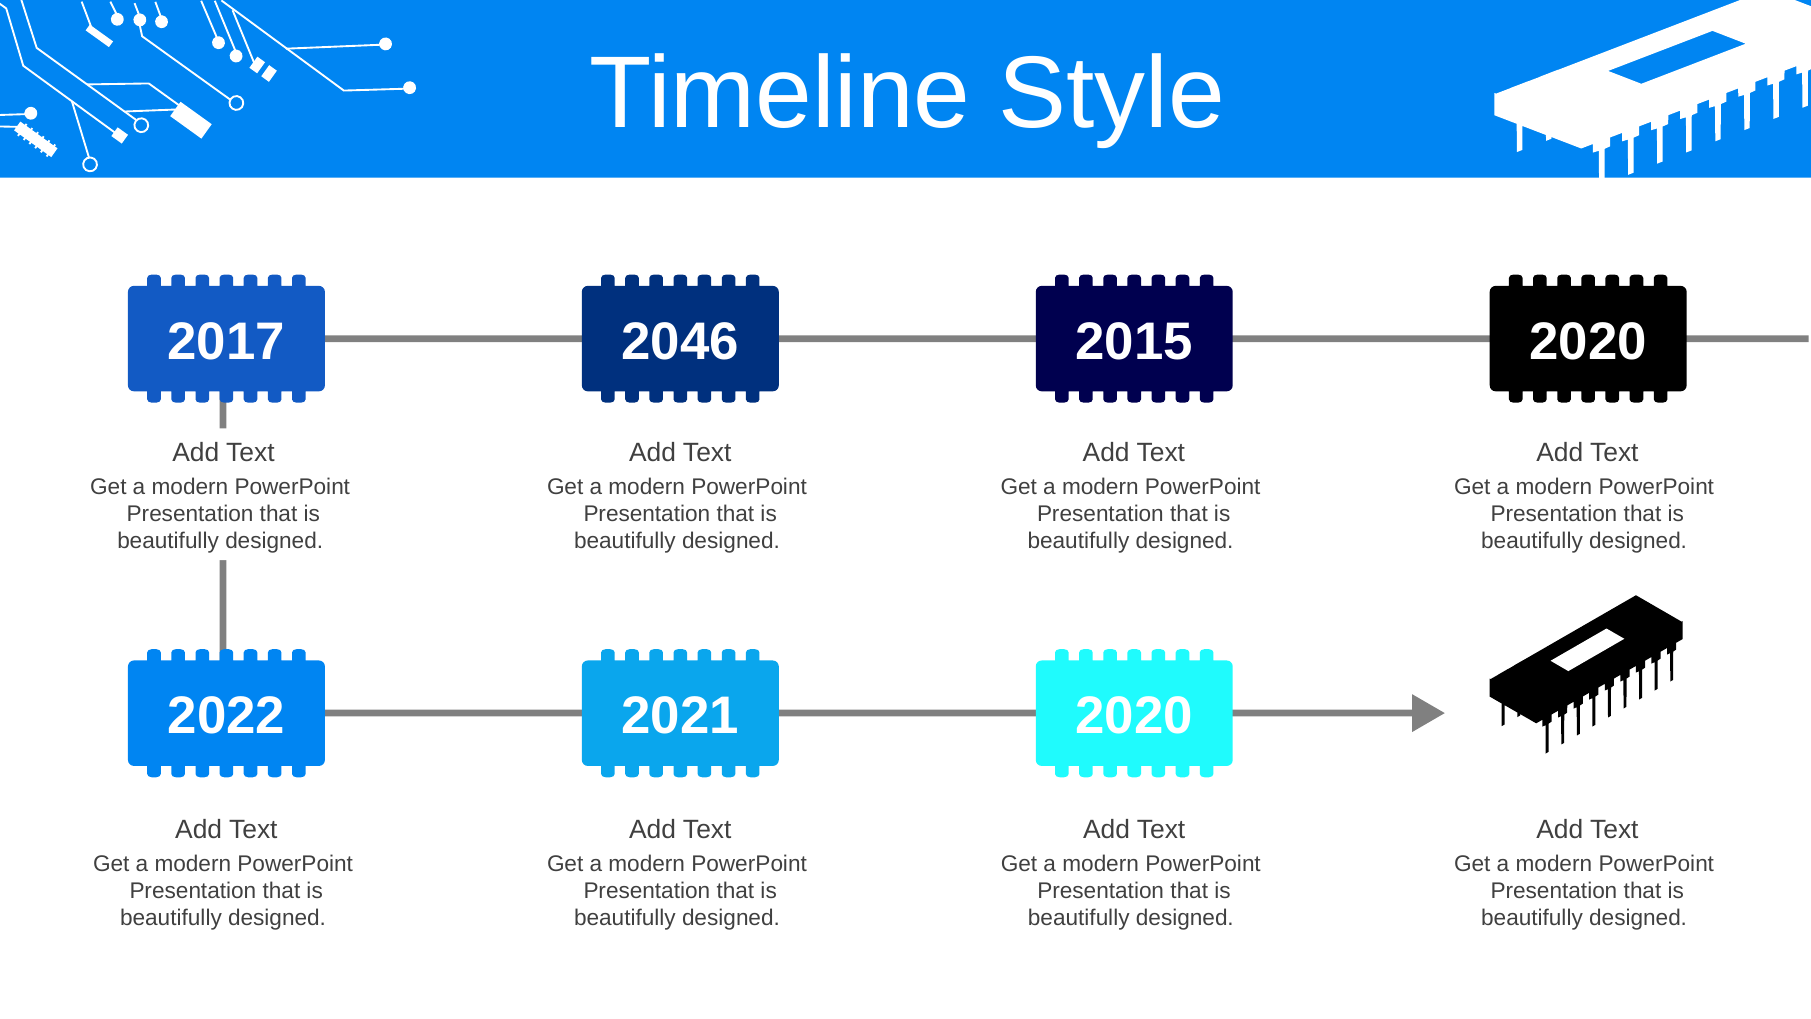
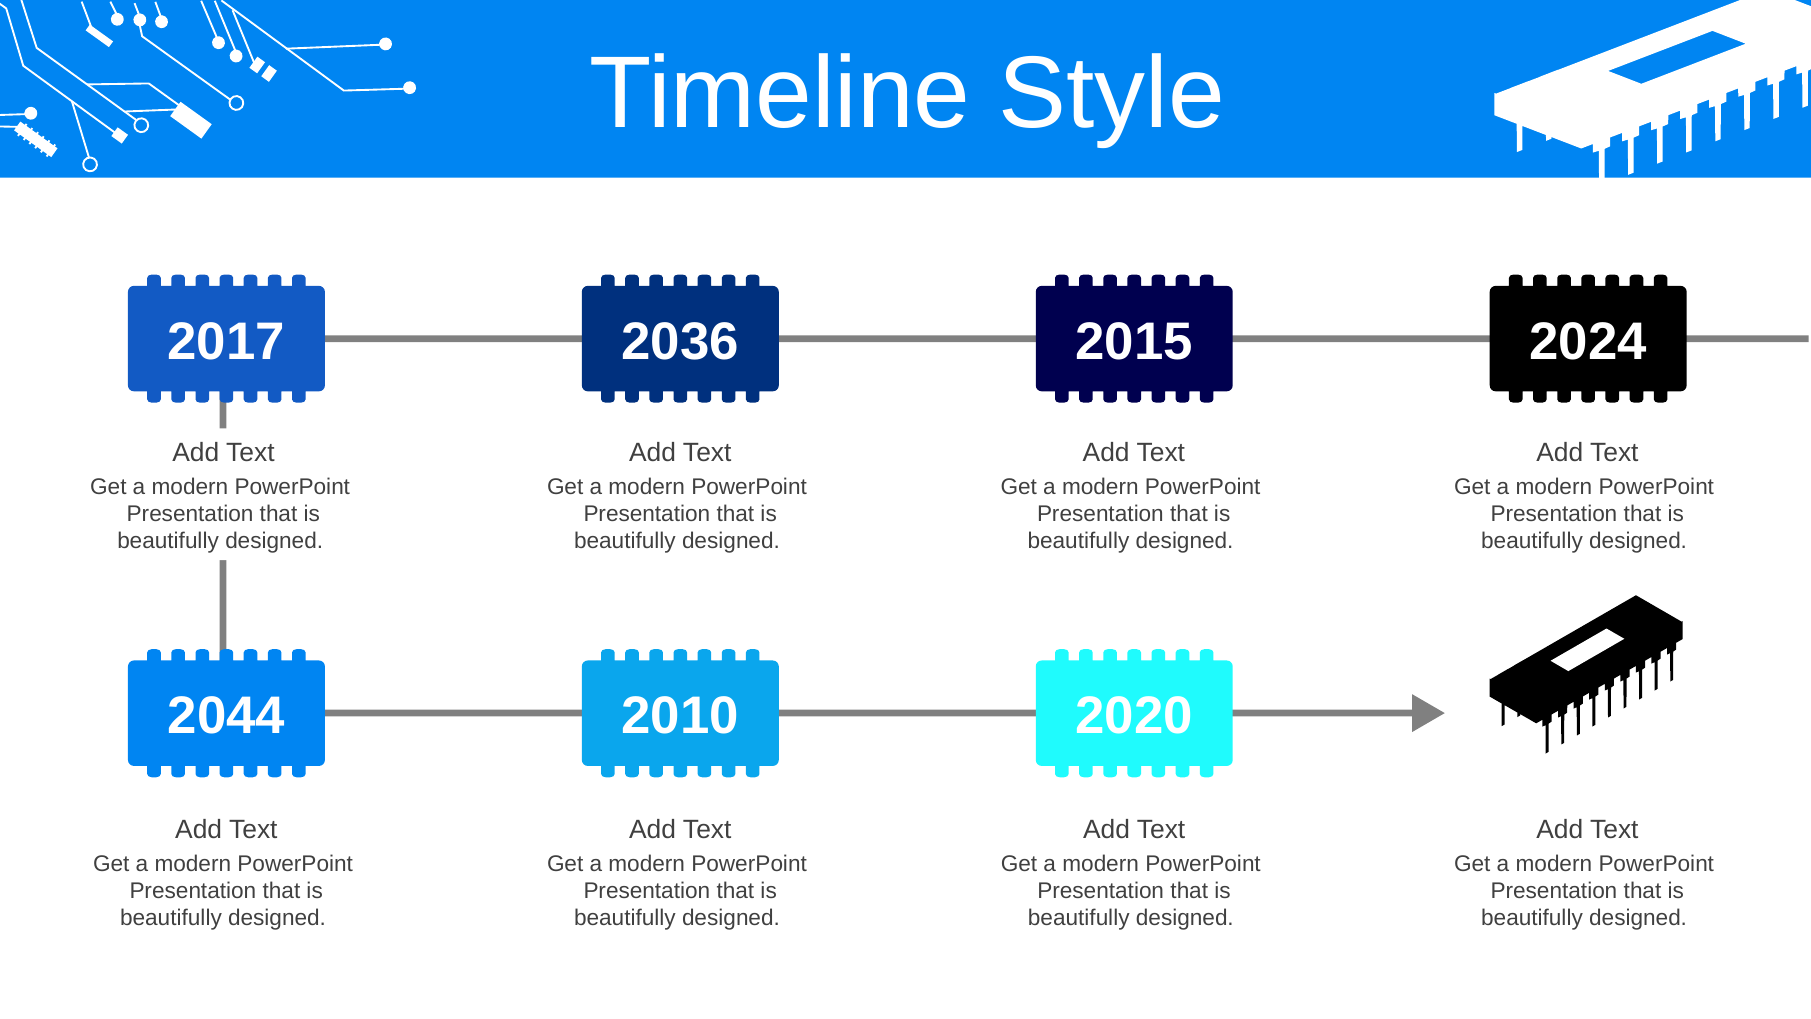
2046: 2046 -> 2036 (680, 342)
2015 2020: 2020 -> 2024 (1588, 342)
2022: 2022 -> 2044 (226, 716)
2021: 2021 -> 2010 (680, 716)
